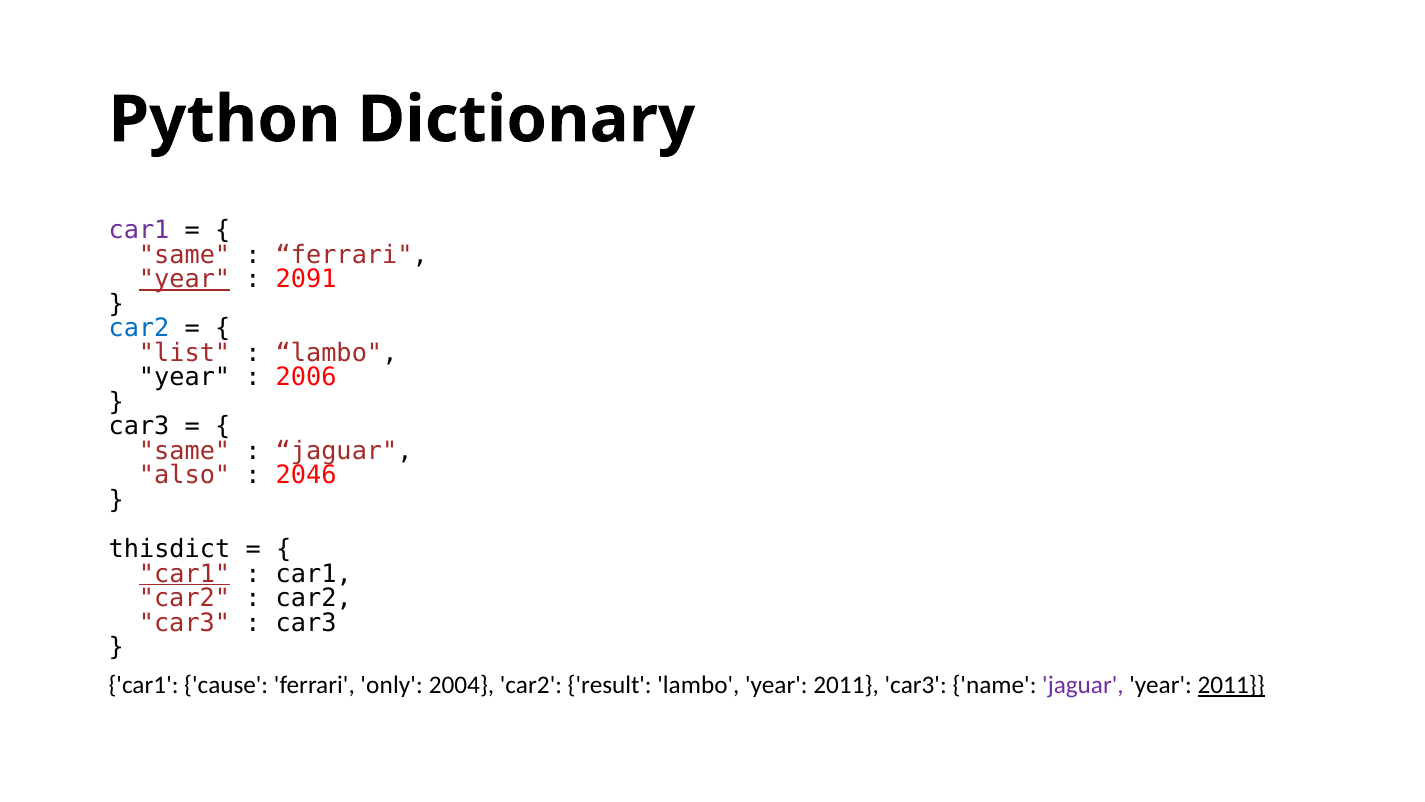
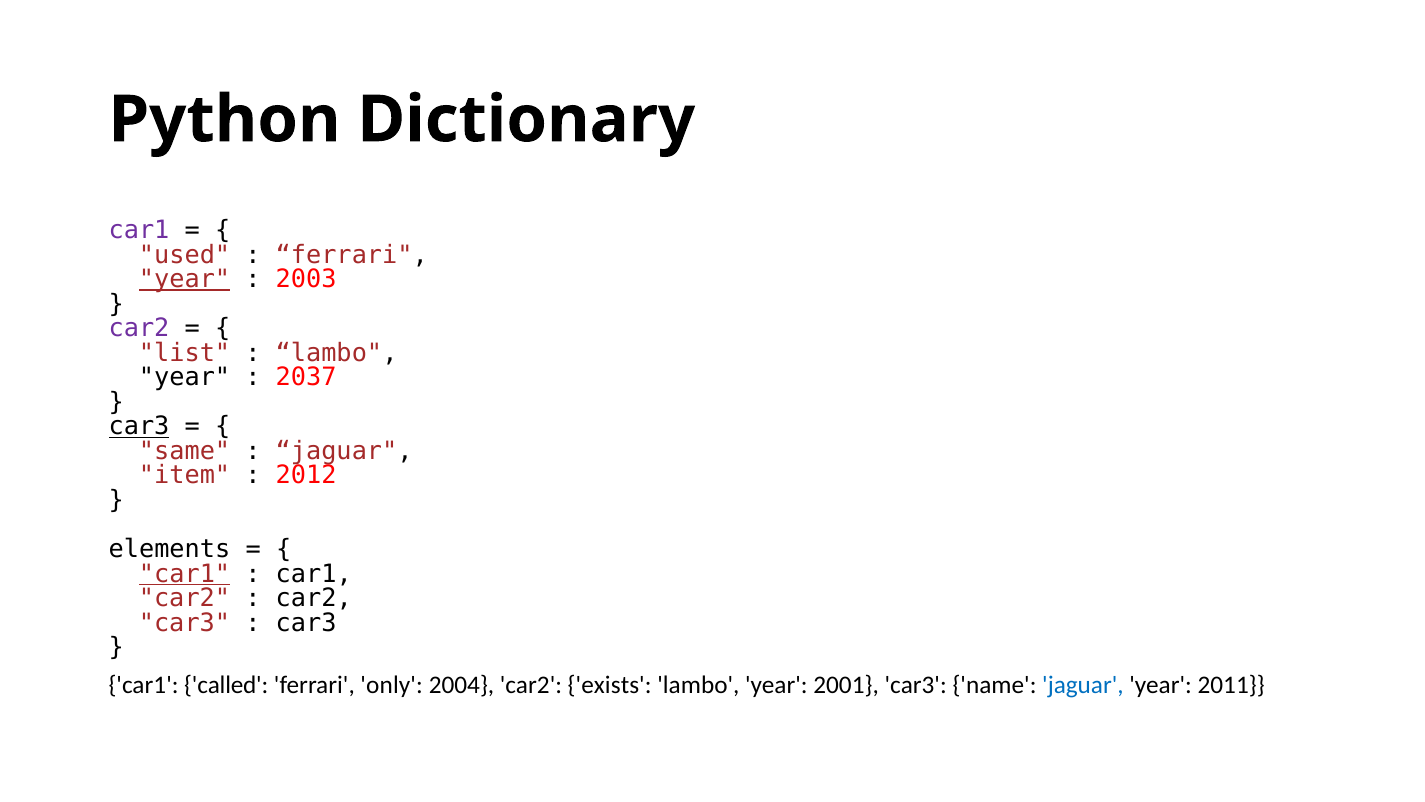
same: same -> used (185, 255)
2091: 2091 -> 2003 (306, 279)
car2 colour: blue -> purple (139, 328)
2006: 2006 -> 2037 (306, 377)
car3 underline: none -> present (139, 426)
also: also -> item (185, 475)
2046: 2046 -> 2012 (306, 475)
thisdict: thisdict -> elements (169, 549)
cause: cause -> called (226, 685)
result: result -> exists (610, 685)
lambo year 2011: 2011 -> 2001 (846, 685)
jaguar colour: purple -> blue (1083, 685)
2011 underline: present -> none (1231, 685)
